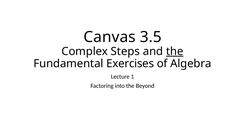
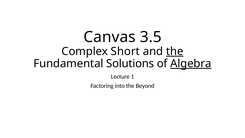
Steps: Steps -> Short (125, 51)
Exercises: Exercises -> Solutions (130, 63)
Algebra underline: none -> present (191, 63)
